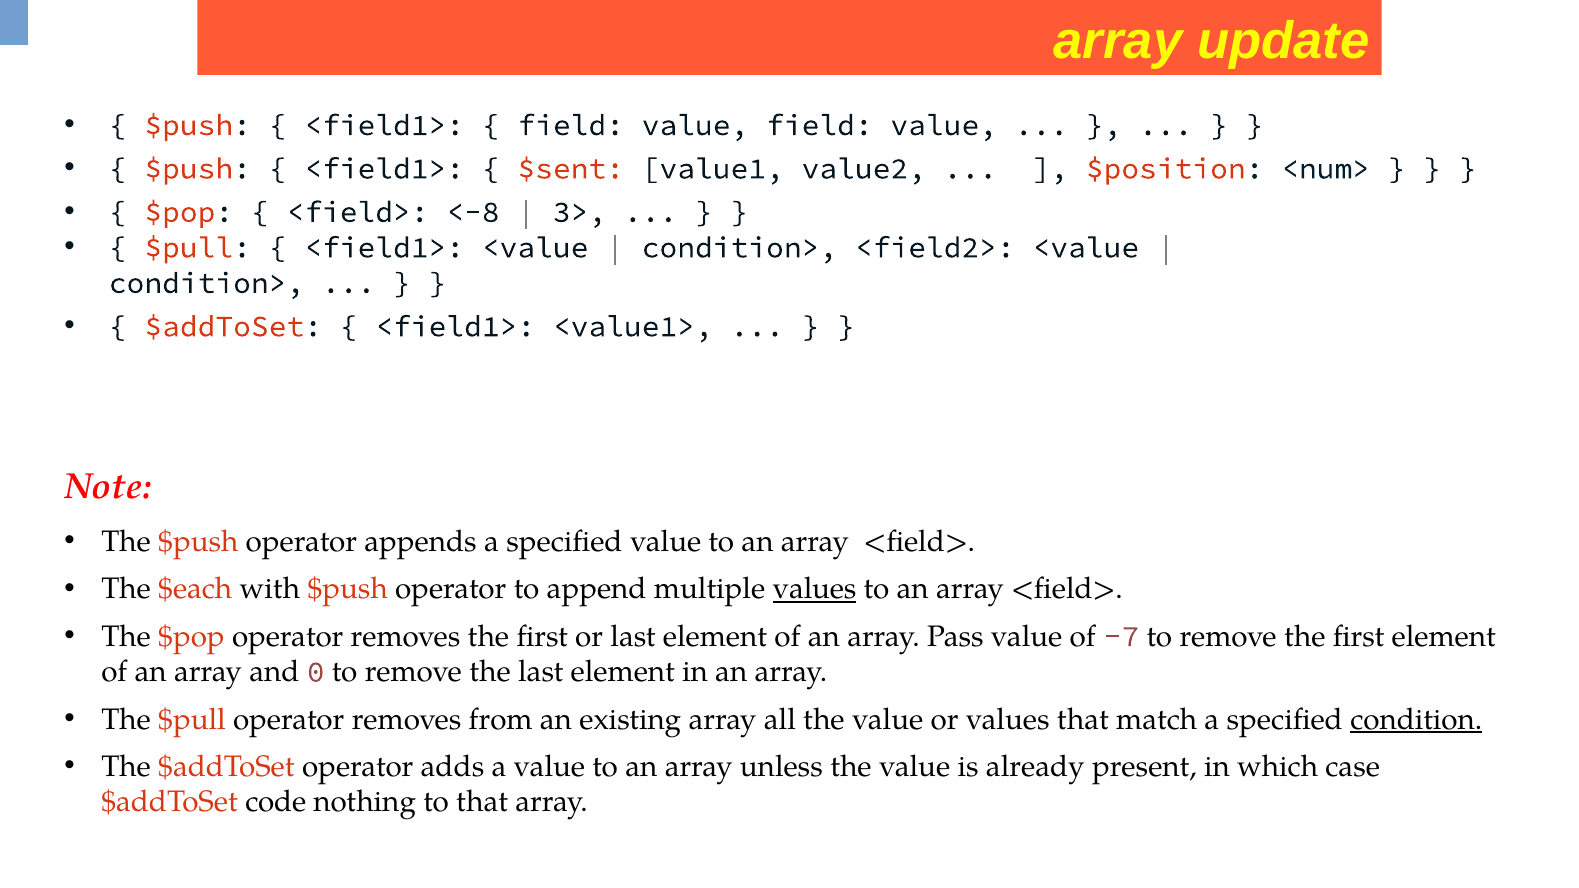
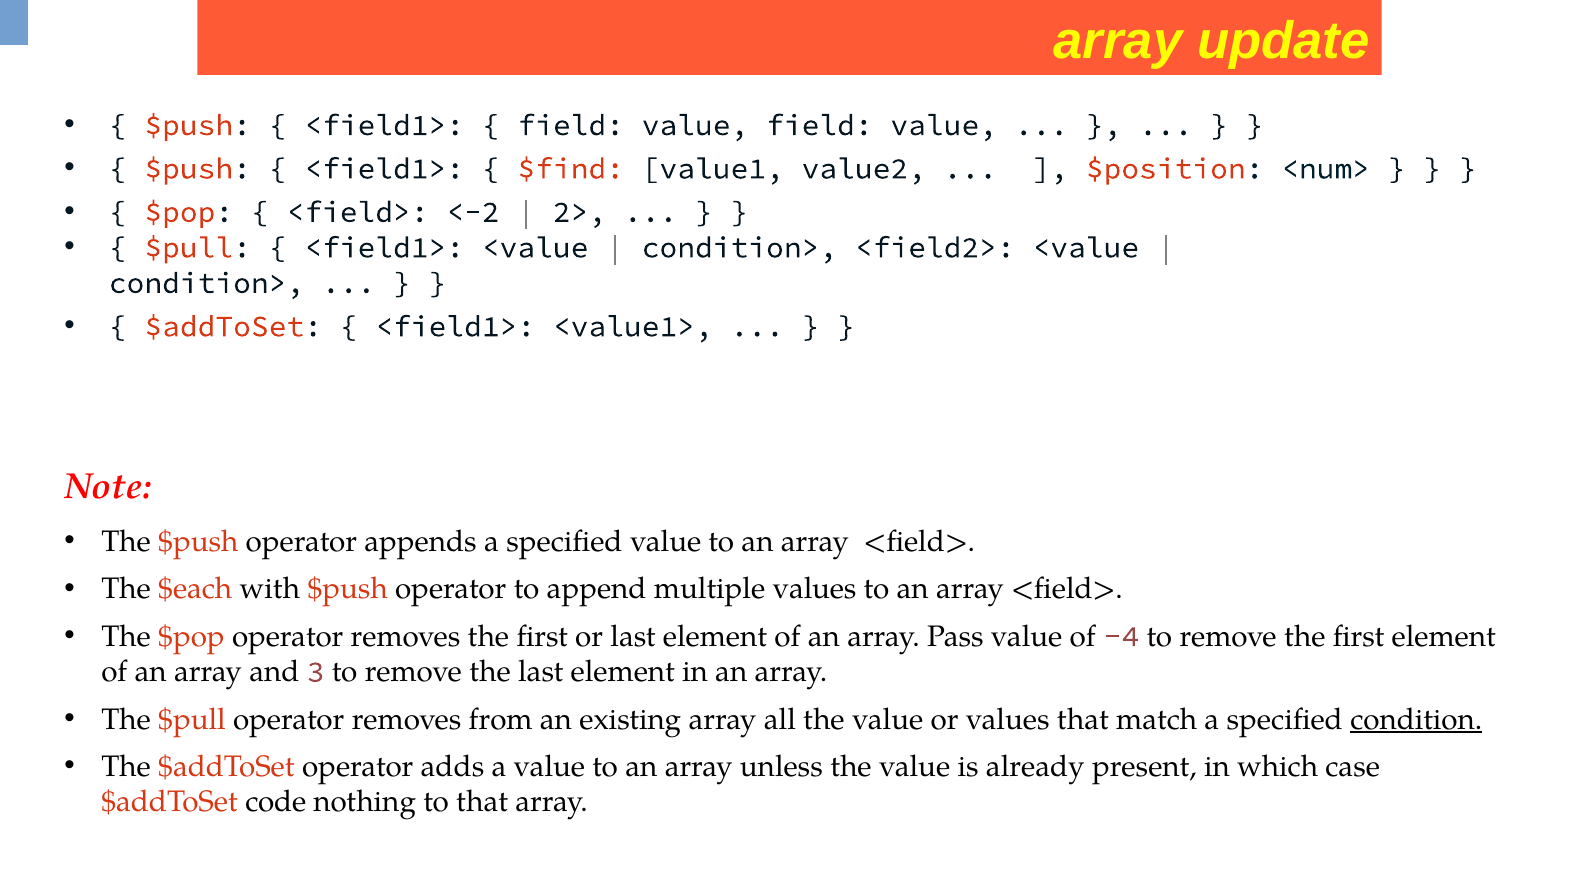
$sent: $sent -> $find (571, 169)
<-8: <-8 -> <-2 (473, 212)
3>: 3> -> 2> (580, 212)
values underline: present -> none (815, 589)
-7: -7 -> -4 (1122, 637)
0: 0 -> 3 (316, 672)
